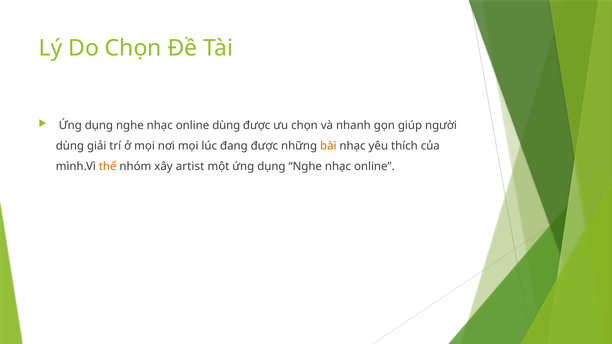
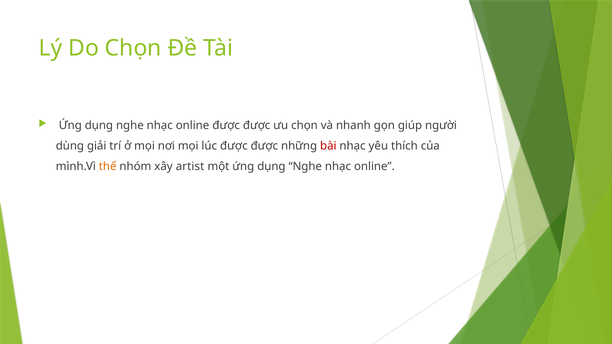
online dùng: dùng -> được (226, 125)
lúc đang: đang -> được (234, 146)
bài colour: orange -> red (328, 146)
